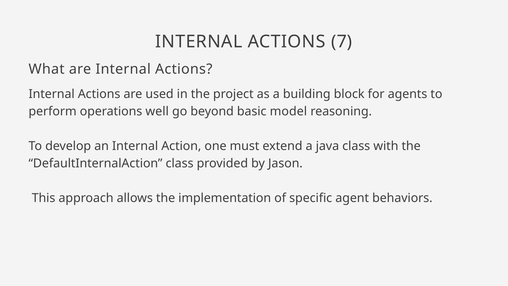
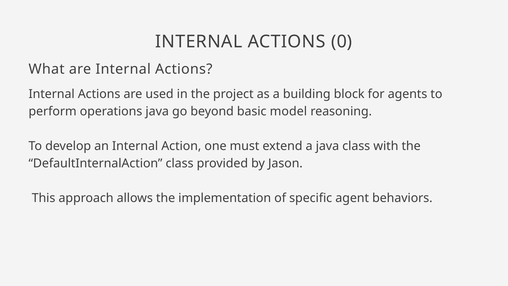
7: 7 -> 0 (342, 41)
operations well: well -> java (157, 111)
